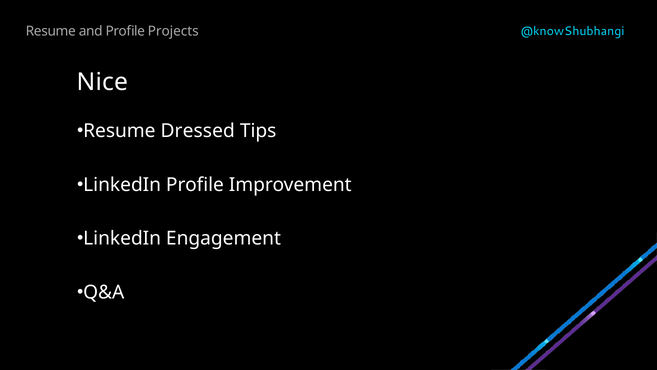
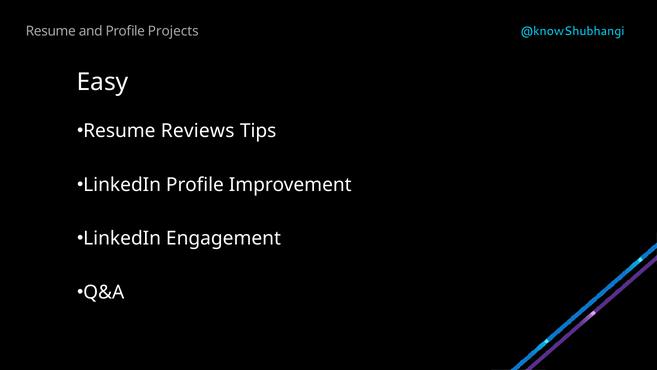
Nice: Nice -> Easy (103, 82)
Dressed: Dressed -> Reviews (198, 131)
